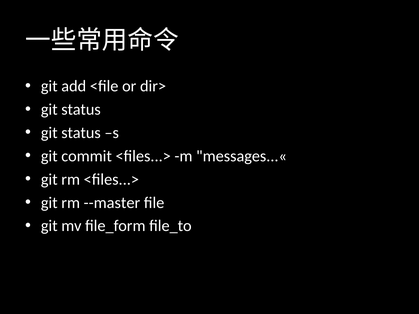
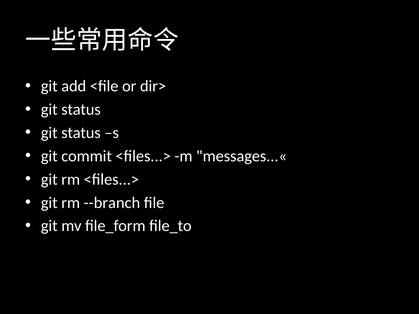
--master: --master -> --branch (112, 203)
